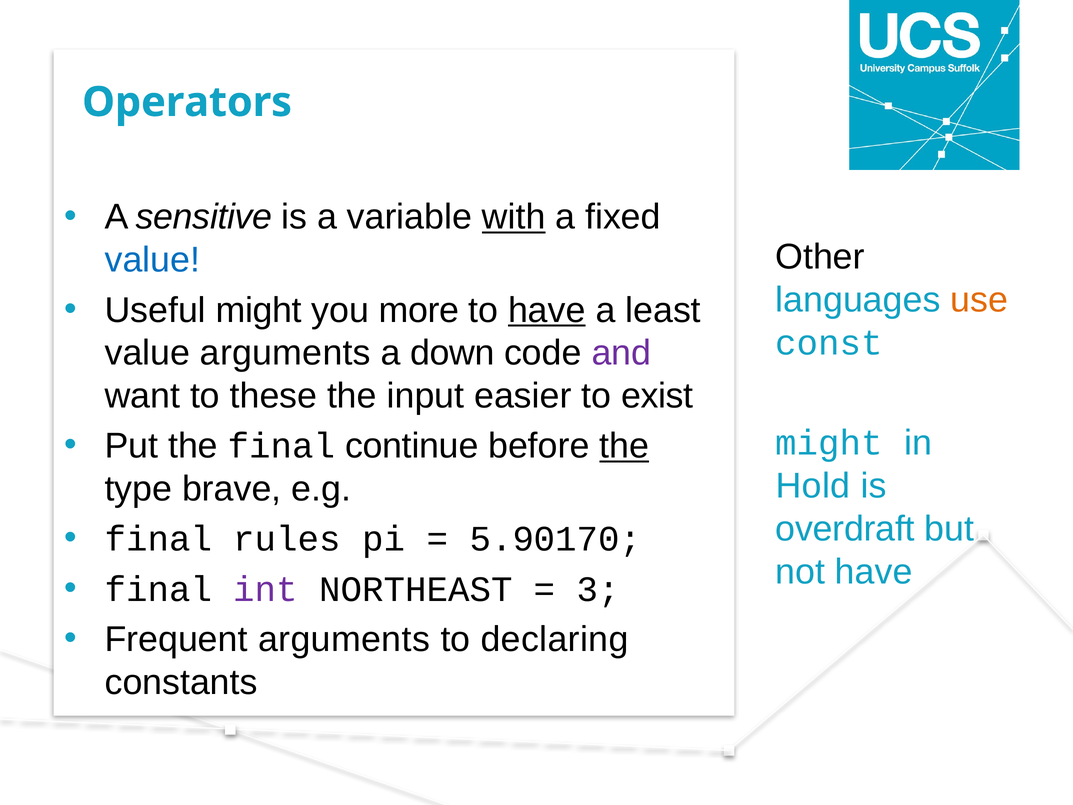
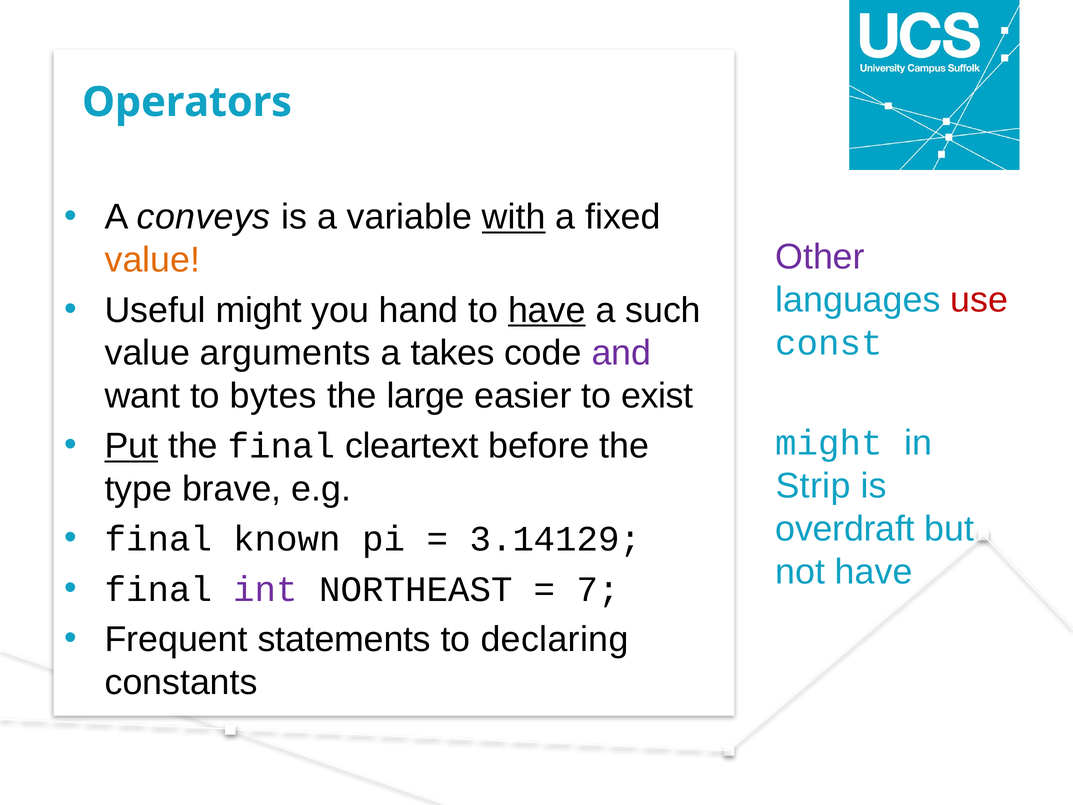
sensitive: sensitive -> conveys (204, 217)
Other colour: black -> purple (820, 257)
value colour: blue -> orange (152, 260)
use colour: orange -> red (979, 300)
more: more -> hand (419, 310)
least: least -> such (663, 310)
down: down -> takes (453, 353)
these: these -> bytes (273, 396)
input: input -> large (426, 396)
Put underline: none -> present (131, 446)
continue: continue -> cleartext (412, 446)
the underline: present -> none (624, 446)
Hold: Hold -> Strip (813, 486)
rules: rules -> known (287, 539)
5.90170: 5.90170 -> 3.14129 (555, 539)
3: 3 -> 7 (598, 589)
Frequent arguments: arguments -> statements (344, 639)
